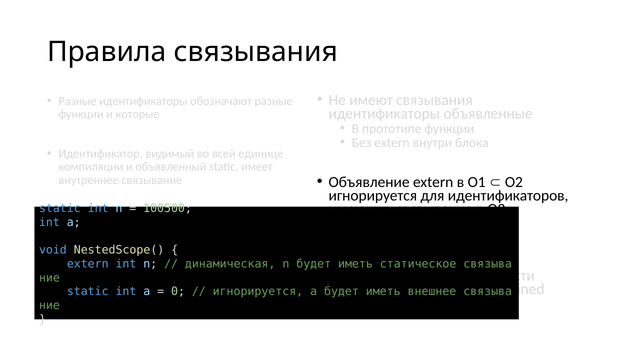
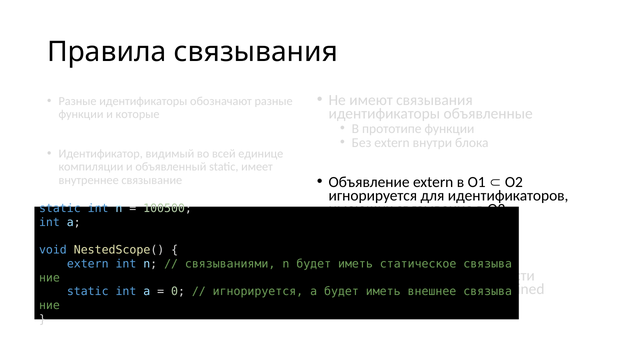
динамическая: динамическая -> связываниями (230, 264)
